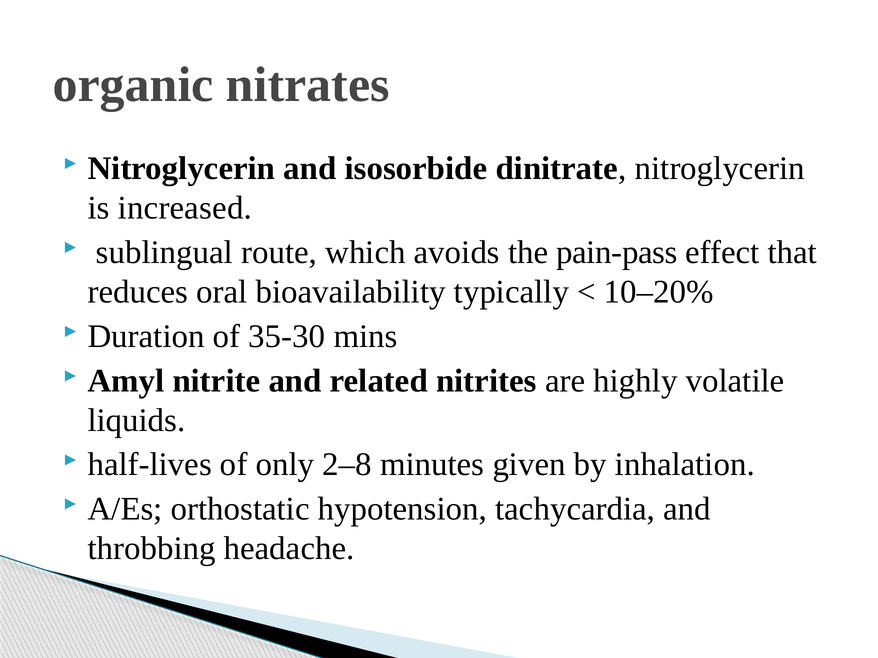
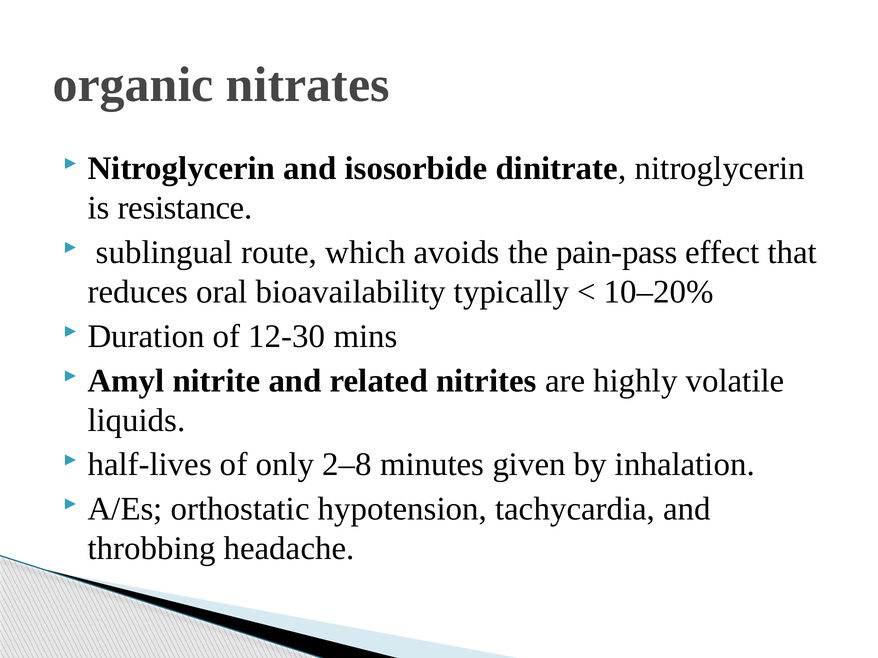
increased: increased -> resistance (185, 208)
35-30: 35-30 -> 12-30 (287, 337)
